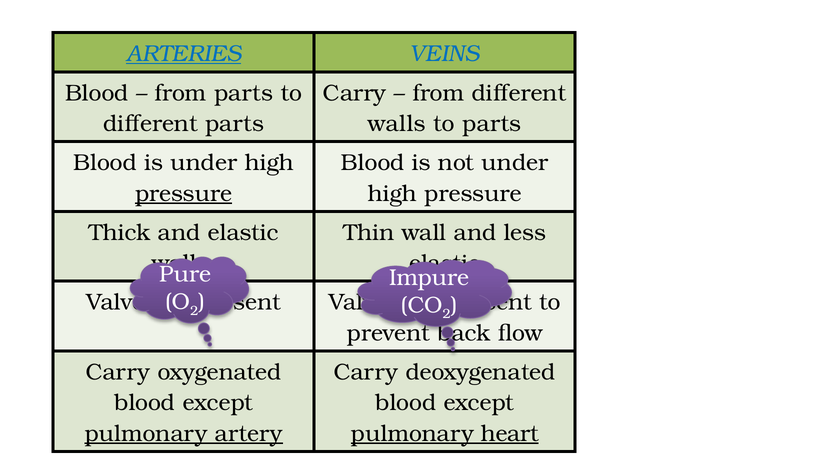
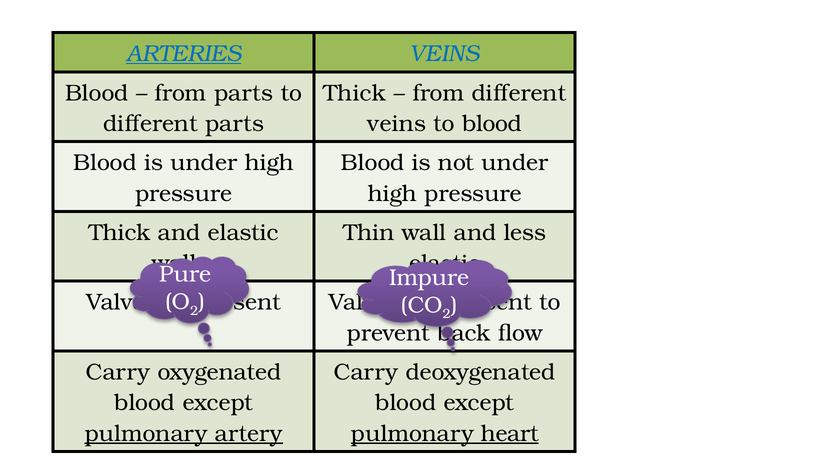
Carry: Carry -> Thick (355, 93)
walls: walls -> veins (397, 124)
to parts: parts -> blood (492, 124)
pressure underline: present -> none (184, 193)
